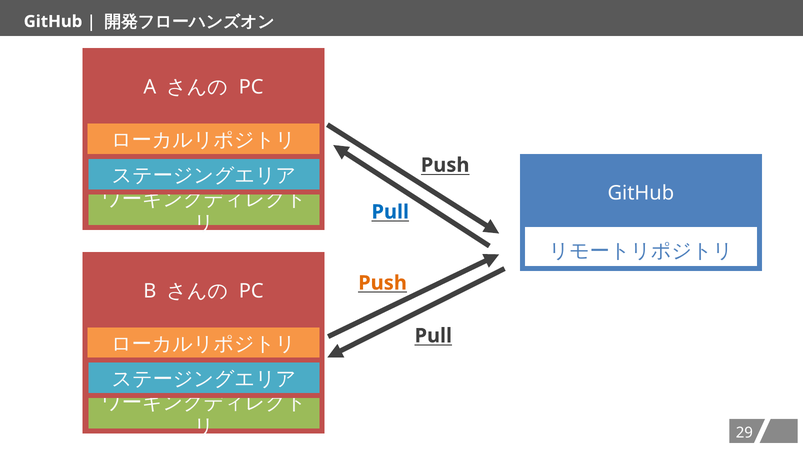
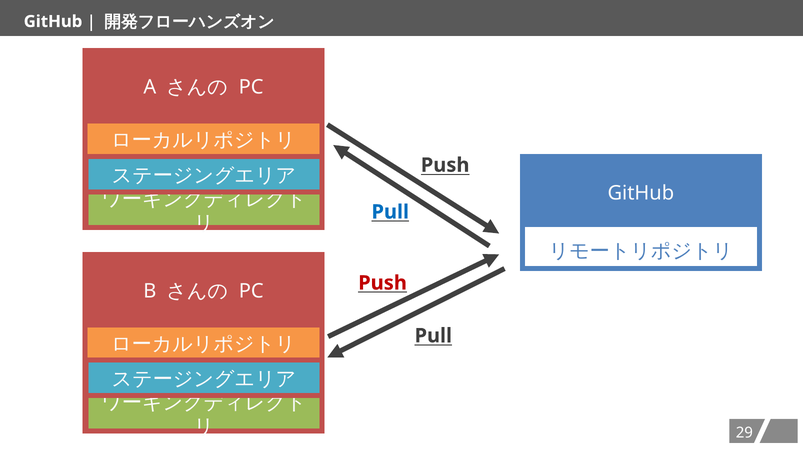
Push colour: orange -> red (383, 283)
